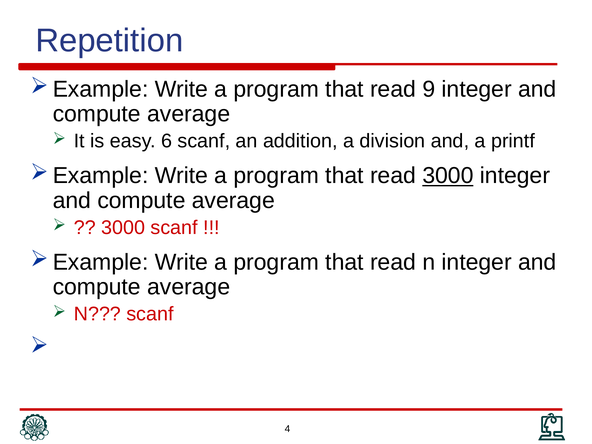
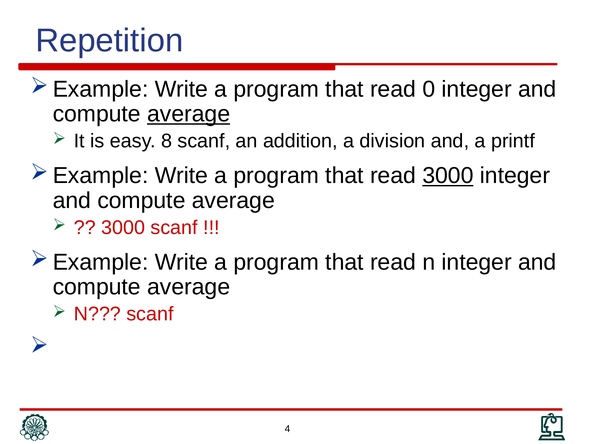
9: 9 -> 0 (429, 89)
average underline: none -> present (189, 114)
6: 6 -> 8 (167, 141)
